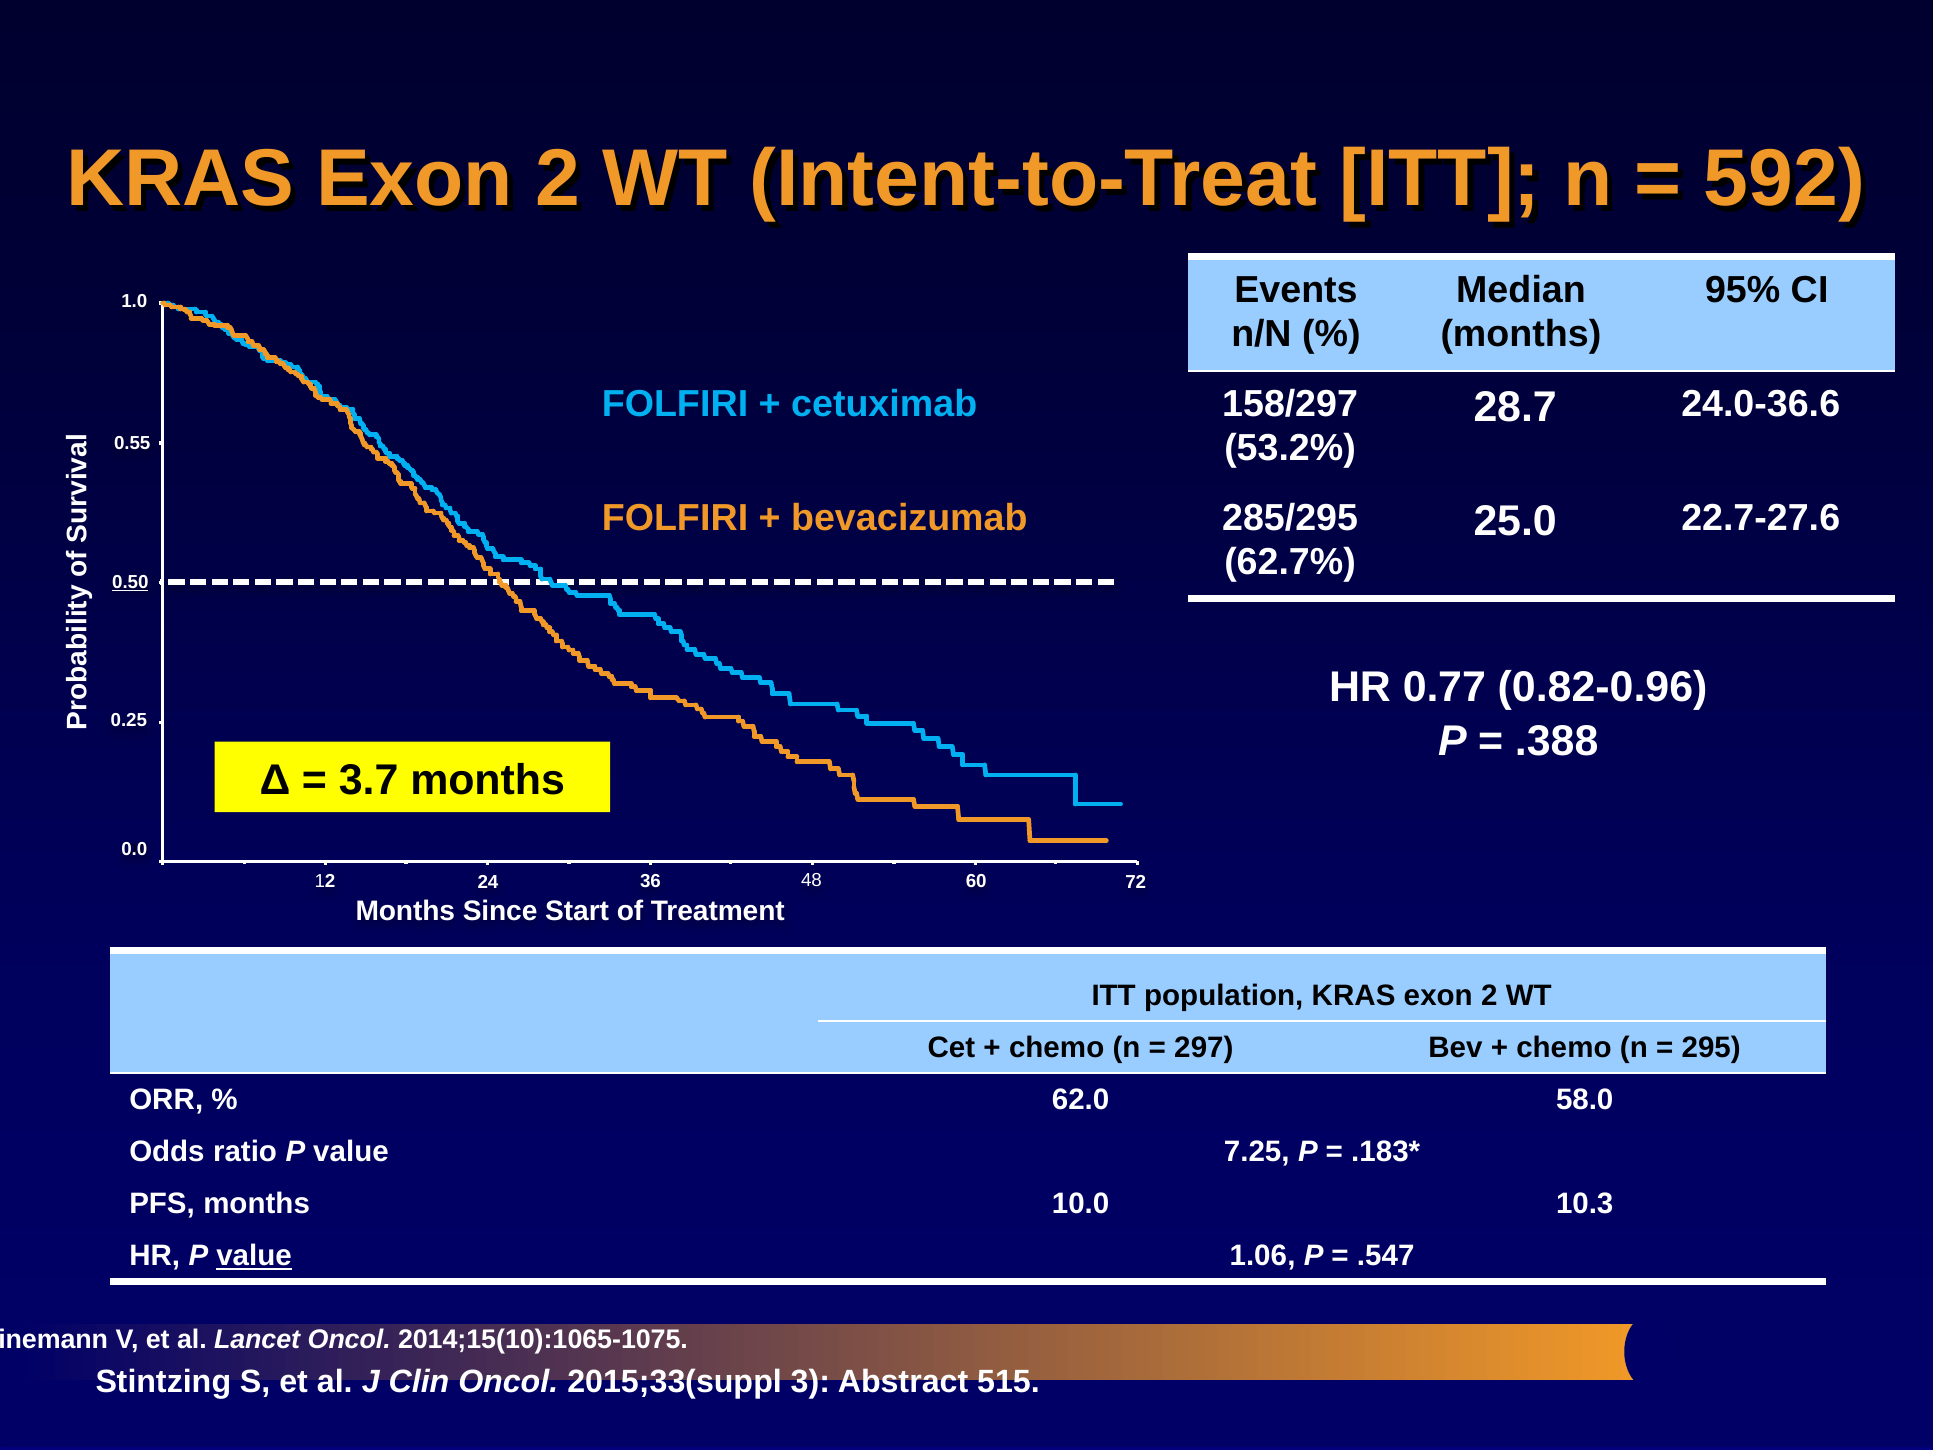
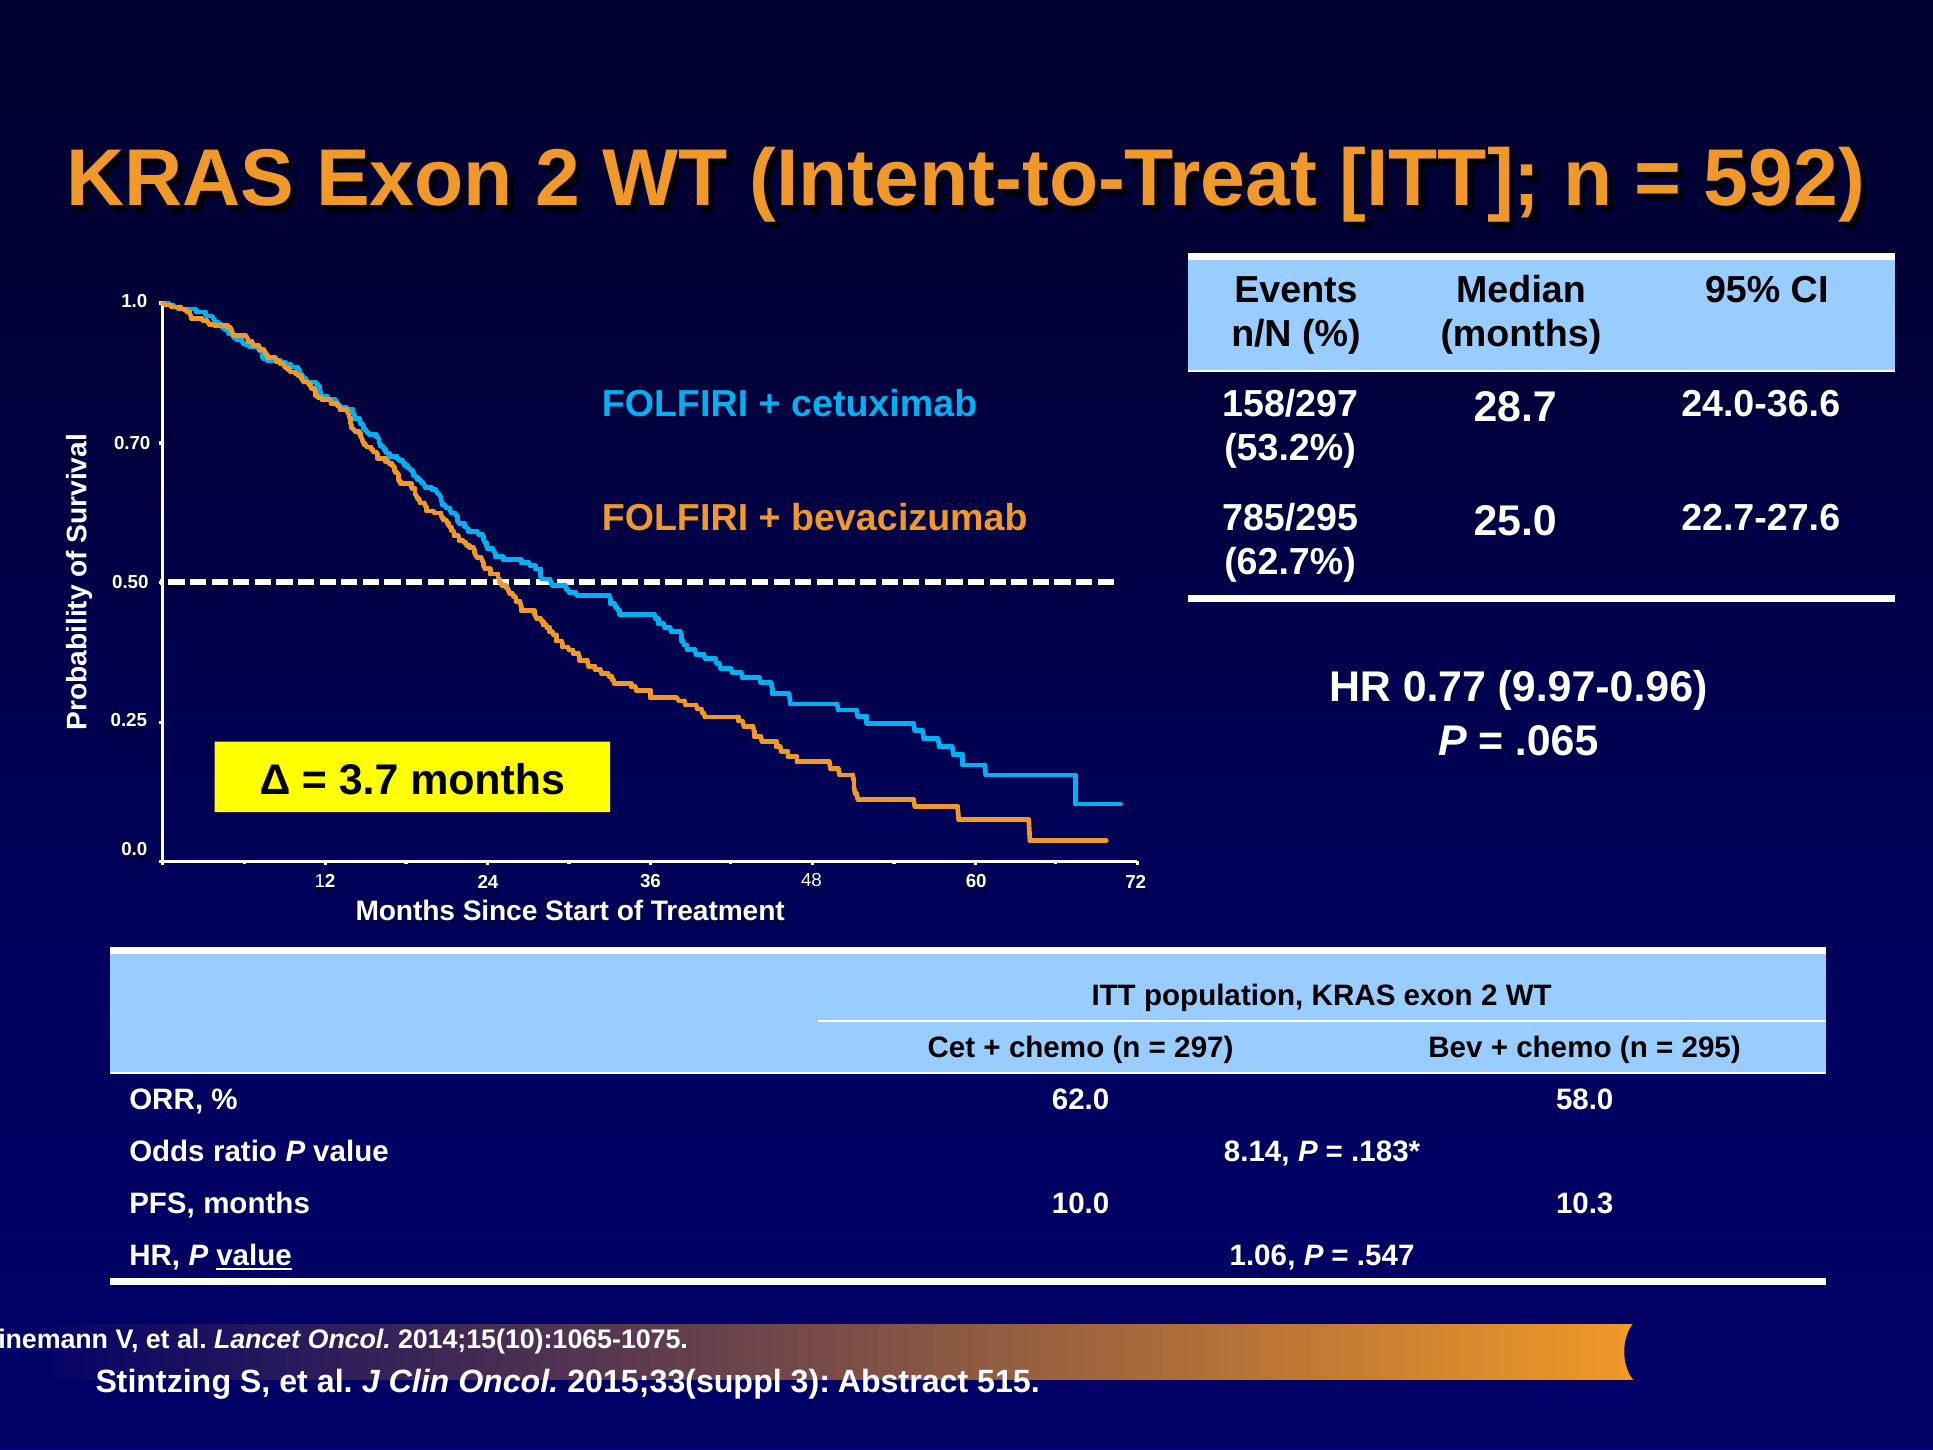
0.55: 0.55 -> 0.70 (132, 443)
285/295: 285/295 -> 785/295 (1290, 518)
0.50 underline: present -> none (130, 582)
0.82-0.96: 0.82-0.96 -> 9.97-0.96 (1603, 688)
.388: .388 -> .065 (1557, 742)
7.25: 7.25 -> 8.14 (1257, 1152)
